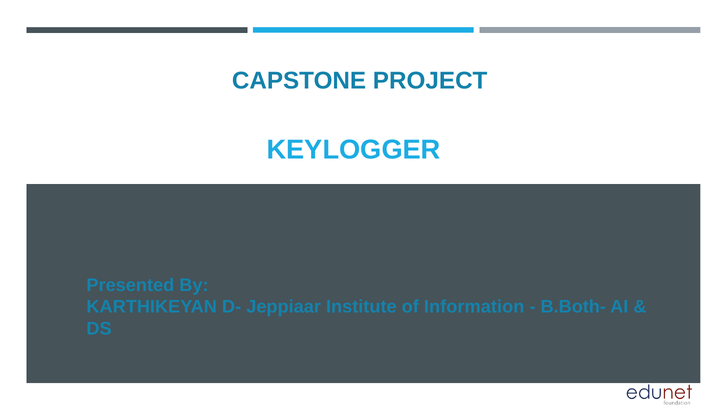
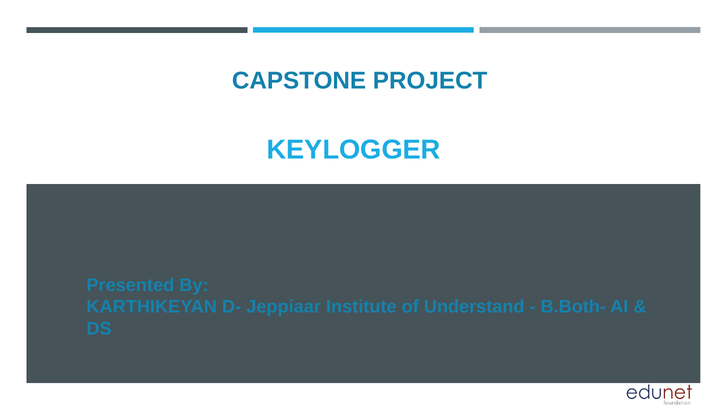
Information: Information -> Understand (474, 307)
